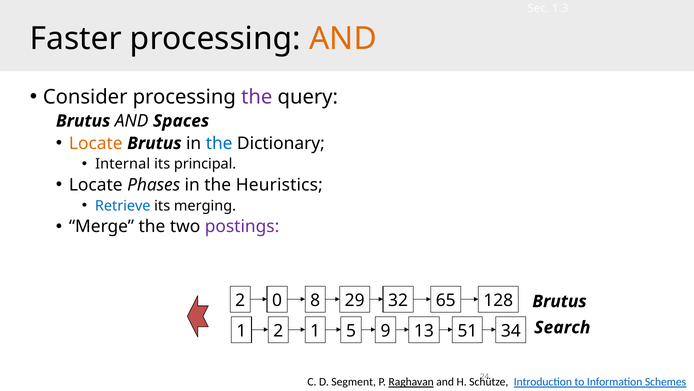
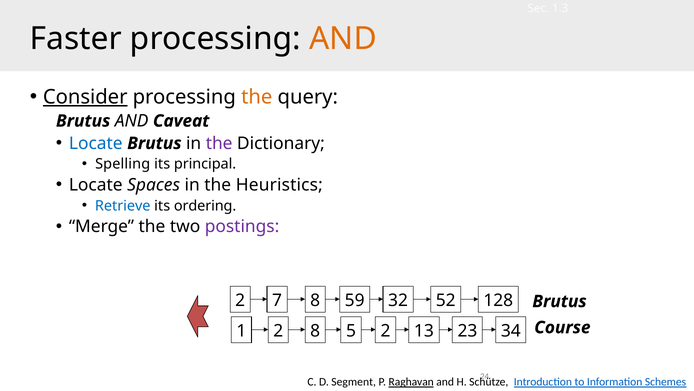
Consider underline: none -> present (85, 97)
the colour: purple -> orange (257, 97)
Spaces: Spaces -> Caveat (181, 121)
Locate colour: orange -> blue (96, 143)
the colour: blue -> purple (219, 143)
Internal: Internal -> Spelling (123, 164)
Phases: Phases -> Spaces (154, 185)
merging: merging -> ordering (205, 205)
0: 0 -> 7 (277, 300)
29: 29 -> 59 (355, 300)
65: 65 -> 52 (446, 300)
Search: Search -> Course (562, 327)
2 1: 1 -> 8 (315, 330)
5 9: 9 -> 2 (385, 330)
51: 51 -> 23 (467, 330)
